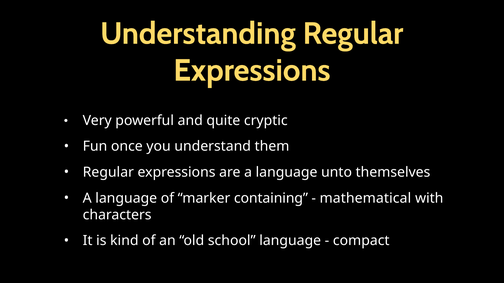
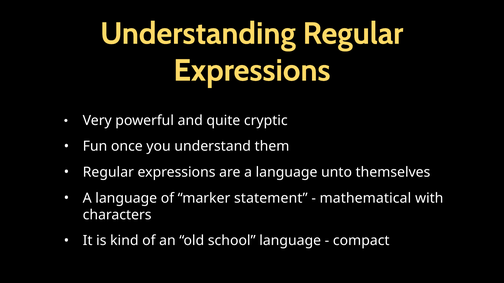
containing: containing -> statement (271, 198)
